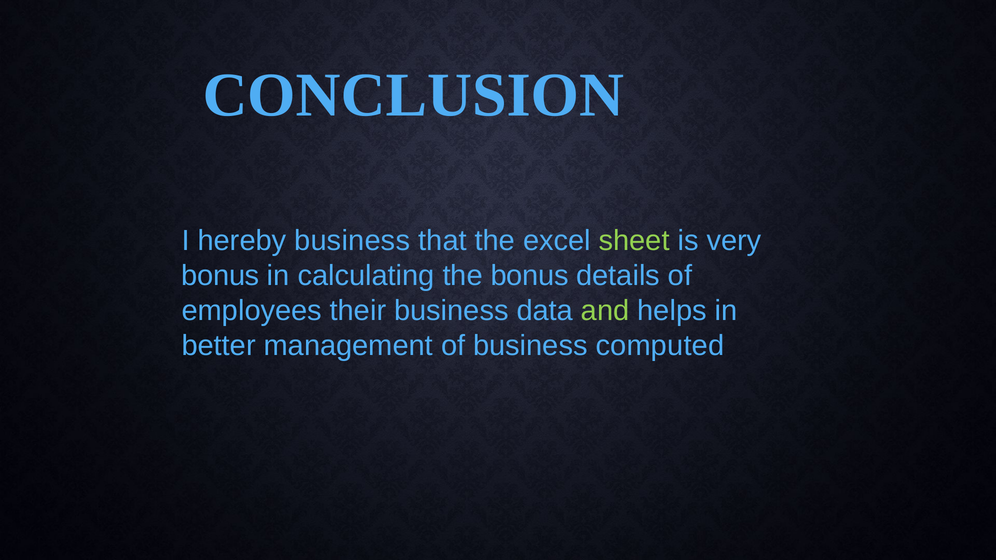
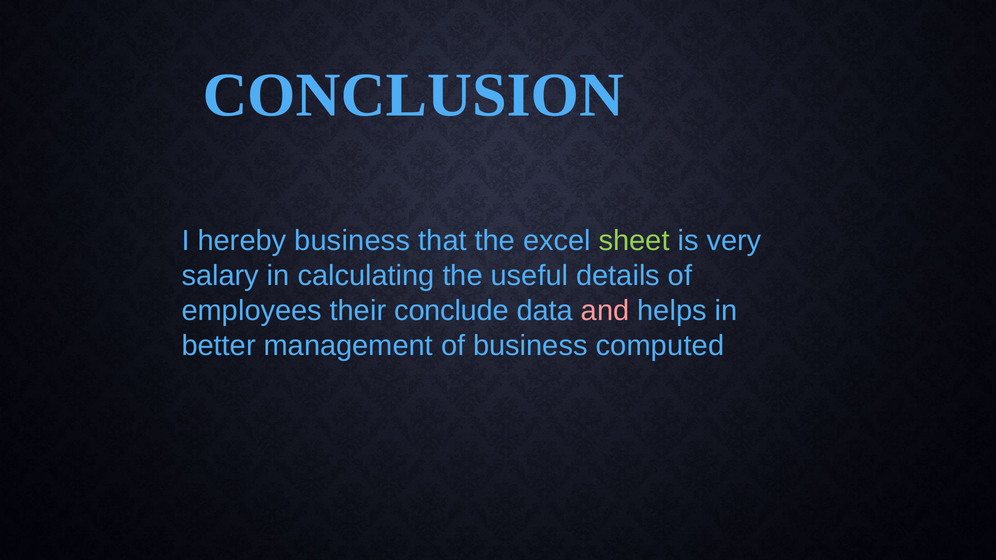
bonus: bonus -> salary (220, 276)
the bonus: bonus -> useful (529, 276)
their business: business -> conclude (452, 311)
and colour: light green -> pink (605, 311)
